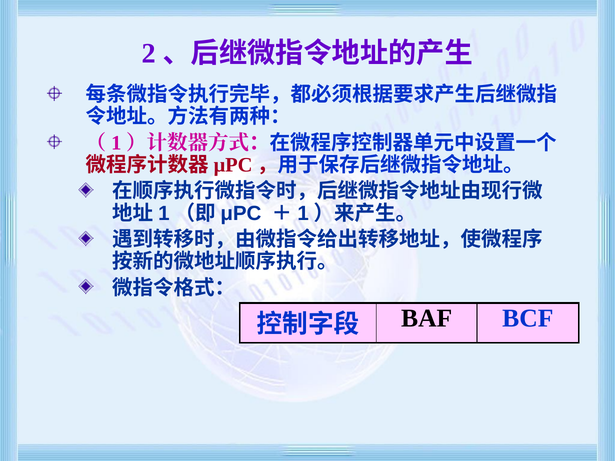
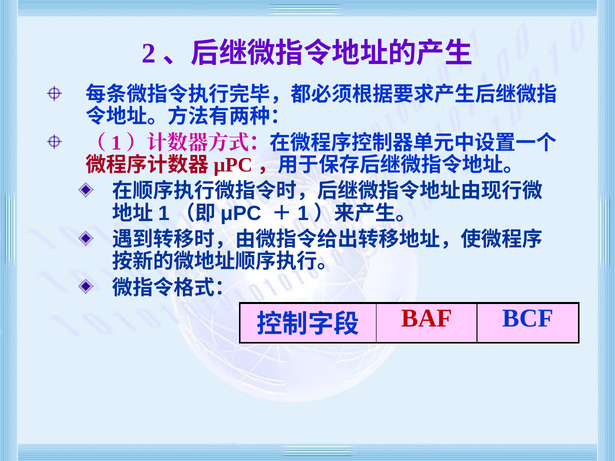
BAF colour: black -> red (427, 318)
